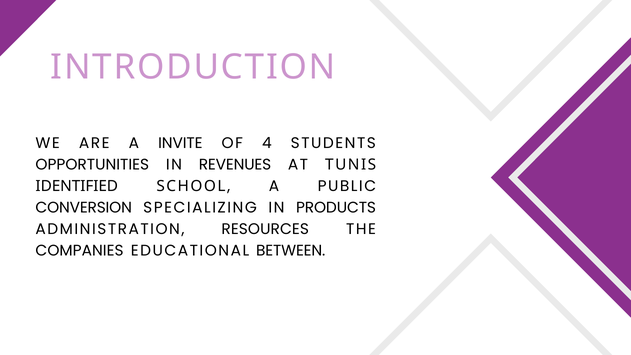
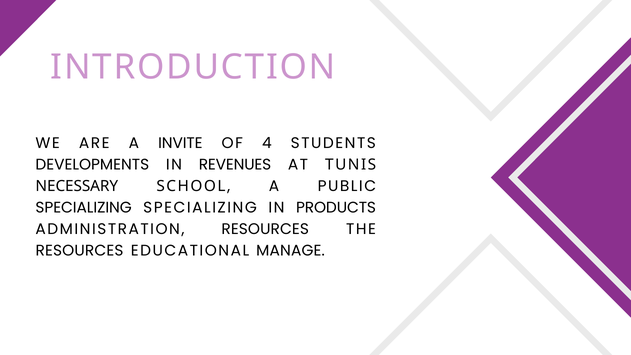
OPPORTUNITIES: OPPORTUNITIES -> DEVELOPMENTS (92, 165)
IDENTIFIED: IDENTIFIED -> NECESSARY (77, 186)
CONVERSION: CONVERSION -> SPECIALIZING (84, 207)
COMPANIES: COMPANIES -> RESOURCES (79, 250)
BETWEEN: BETWEEN -> MANAGE (291, 250)
